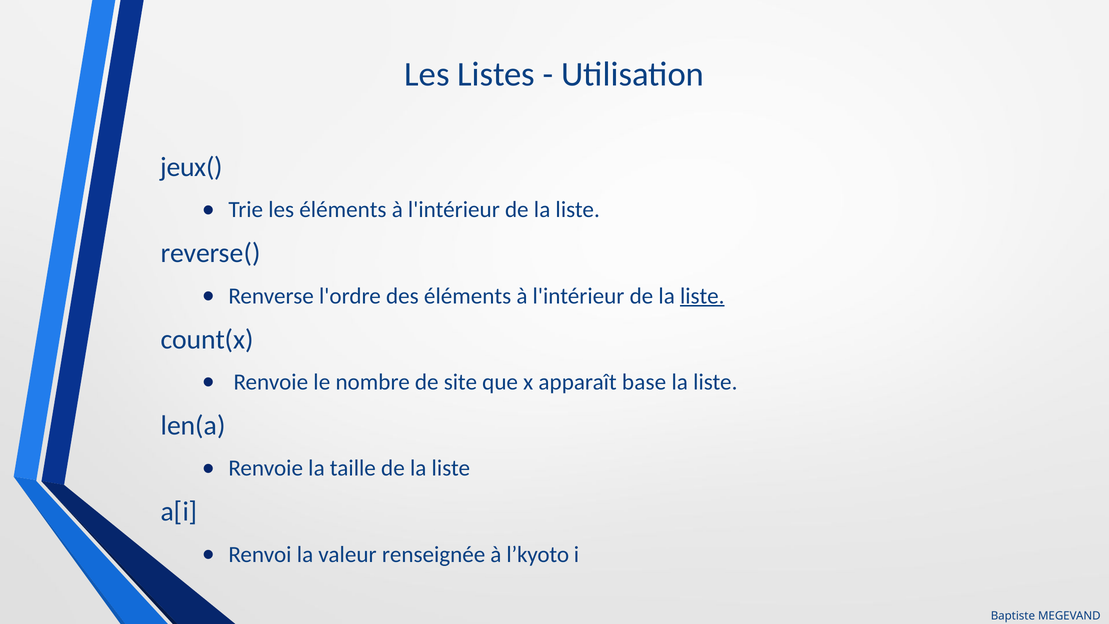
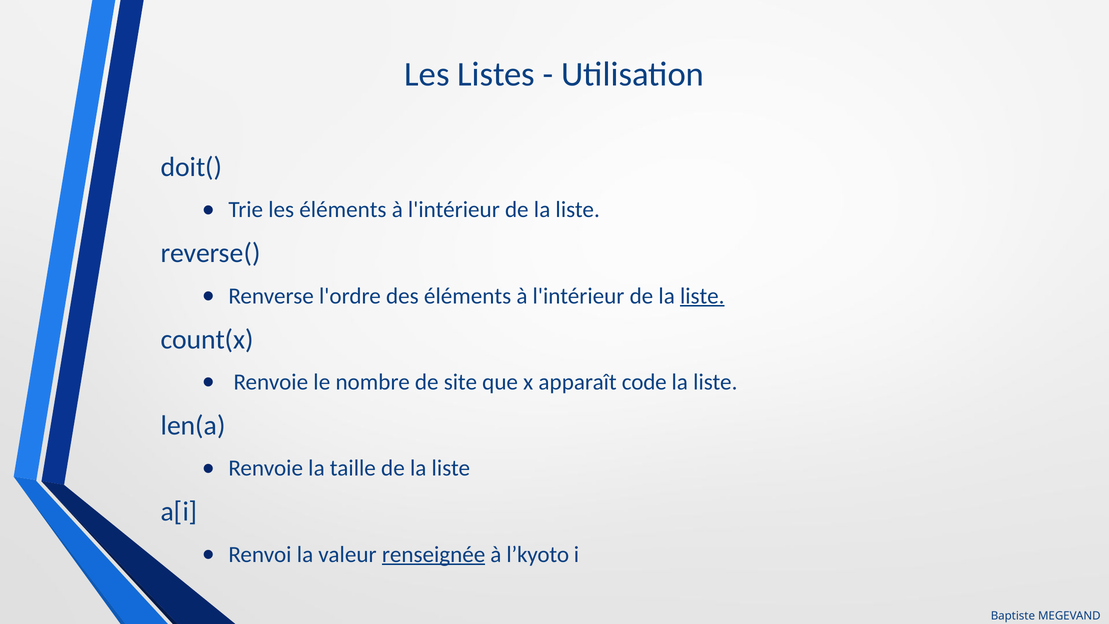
jeux(: jeux( -> doit( (191, 167)
base: base -> code (644, 382)
renseignée underline: none -> present (434, 554)
